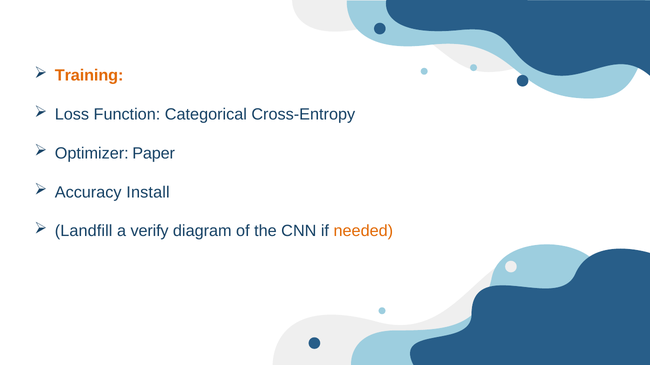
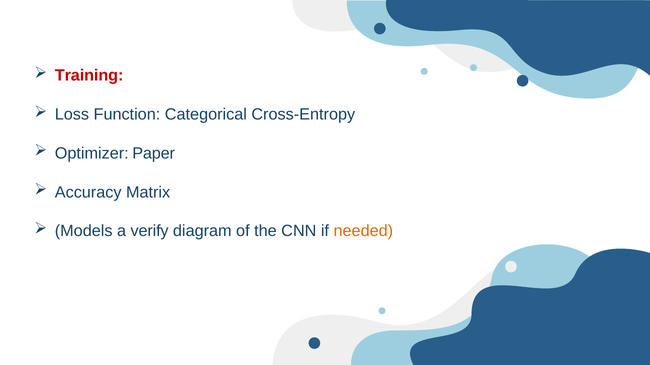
Training colour: orange -> red (89, 76)
Install: Install -> Matrix (148, 193)
Landfill: Landfill -> Models (84, 232)
